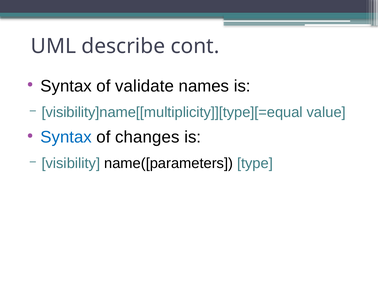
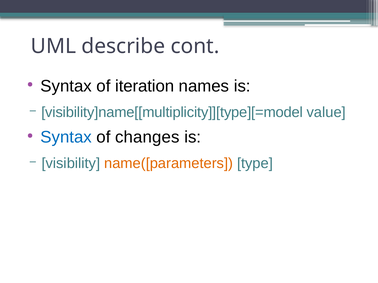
validate: validate -> iteration (145, 86)
visibility]name[[multiplicity]][type][=equal: visibility]name[[multiplicity]][type][=equal -> visibility]name[[multiplicity]][type][=model (172, 112)
name([parameters colour: black -> orange (169, 164)
